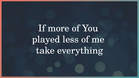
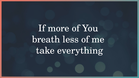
played: played -> breath (46, 40)
